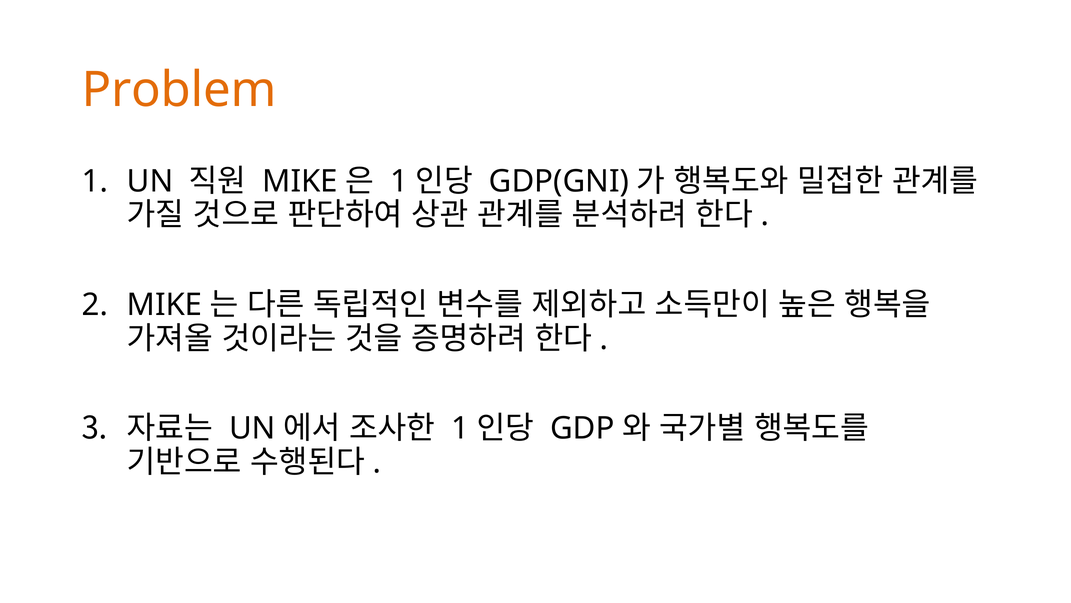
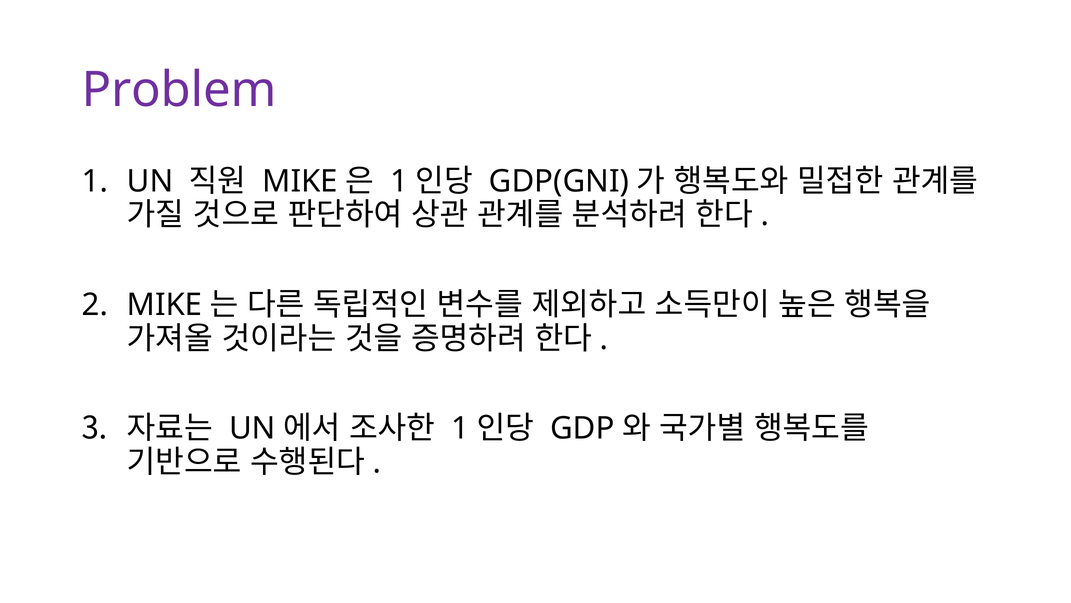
Problem colour: orange -> purple (179, 90)
